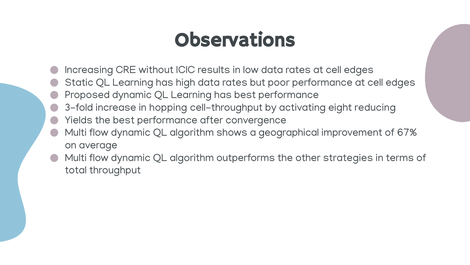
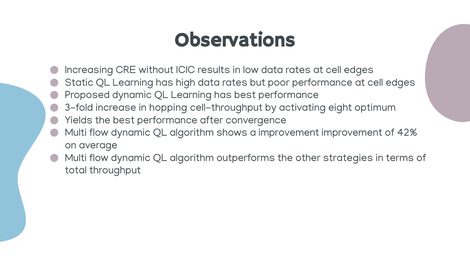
reducing: reducing -> optimum (375, 107)
a geographical: geographical -> improvement (289, 132)
67%: 67% -> 42% (407, 132)
